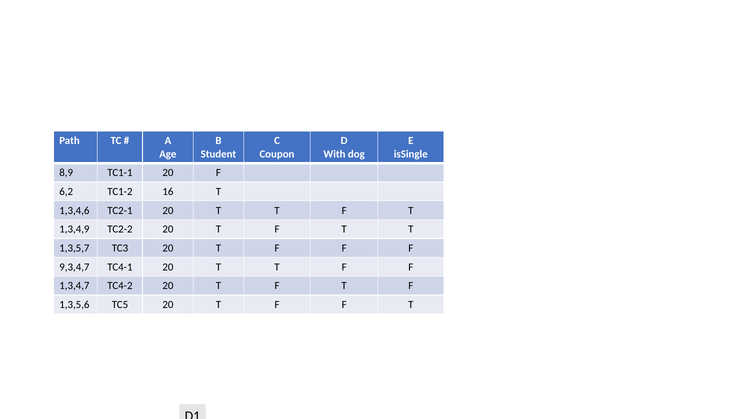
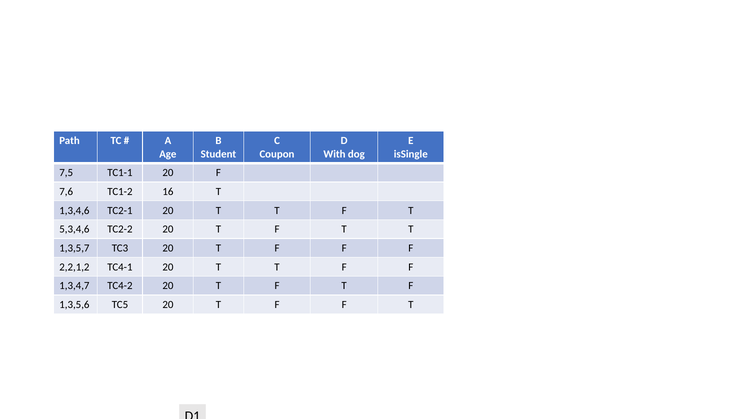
8,9: 8,9 -> 7,5 (66, 173)
6,2: 6,2 -> 7,6 (66, 191)
1,3,4,9: 1,3,4,9 -> 5,3,4,6 (74, 229)
9,3,4,7: 9,3,4,7 -> 2,2,1,2 (74, 267)
